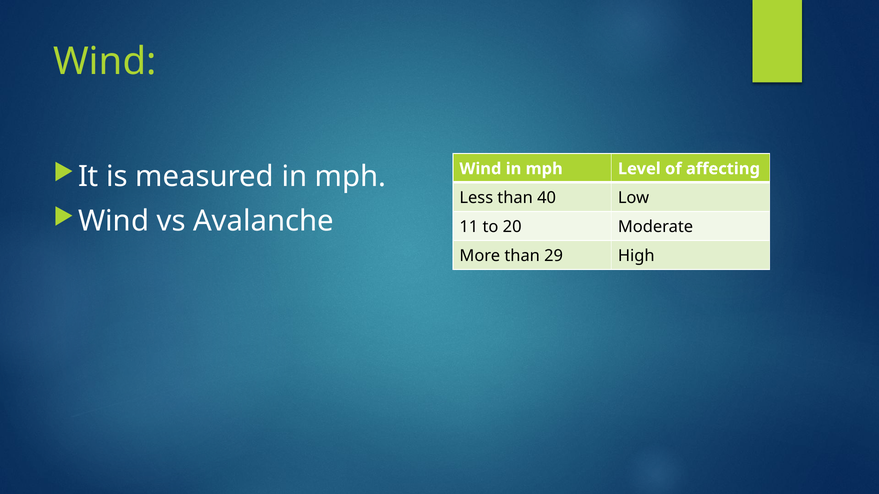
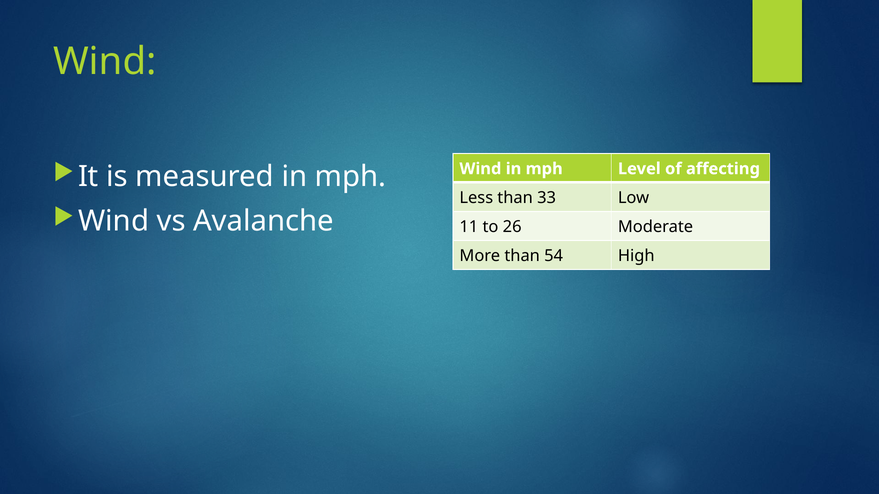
40: 40 -> 33 (547, 198)
20: 20 -> 26 (512, 227)
29: 29 -> 54 (554, 256)
